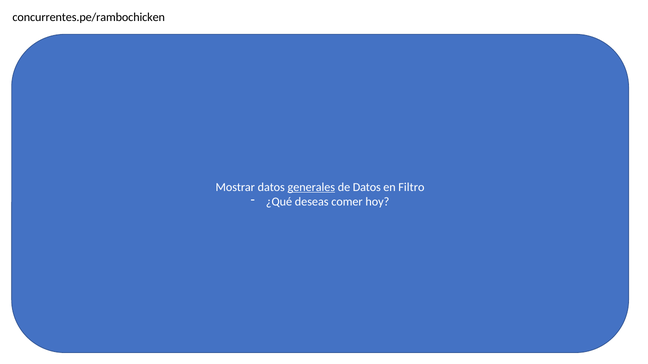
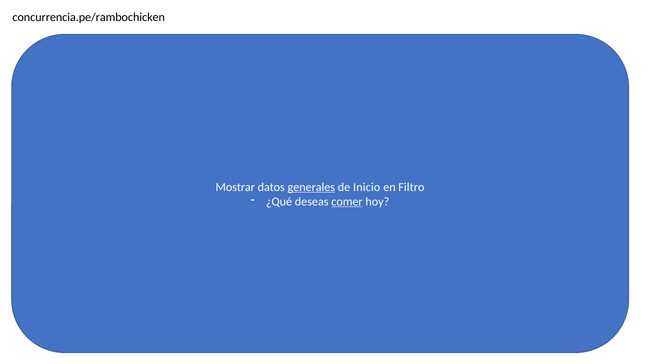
concurrentes.pe/rambochicken: concurrentes.pe/rambochicken -> concurrencia.pe/rambochicken (89, 17)
de Datos: Datos -> Inicio (367, 187)
comer underline: none -> present (347, 202)
